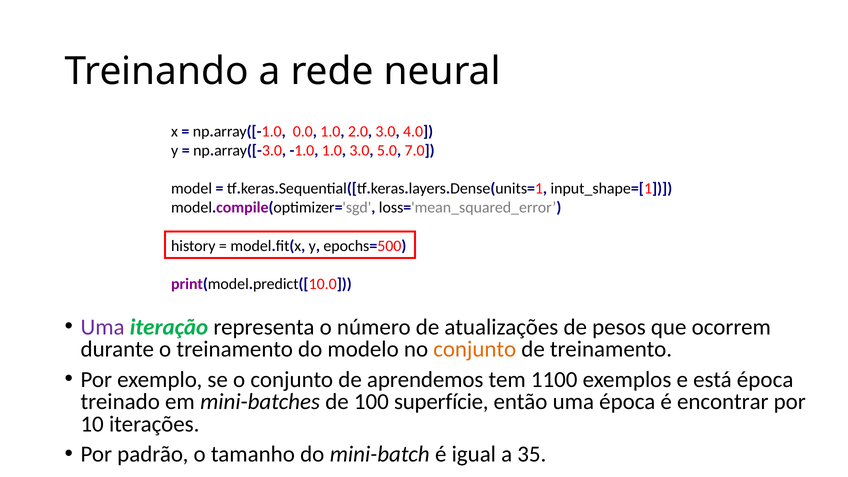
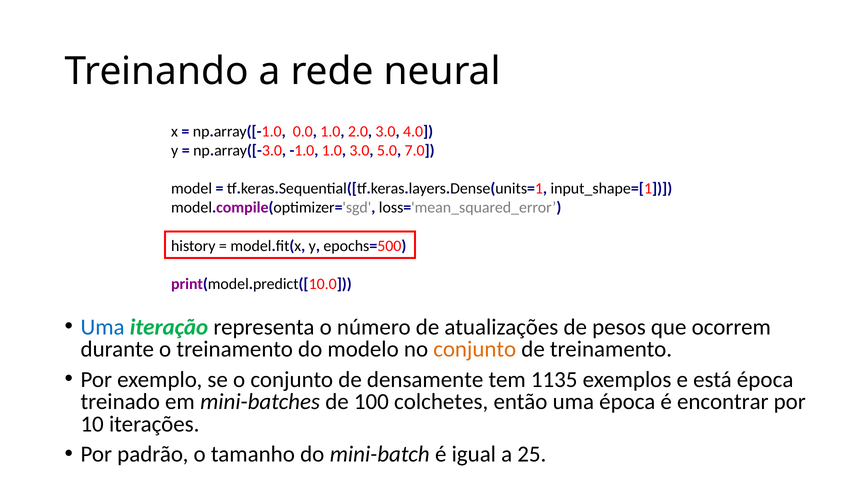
Uma colour: purple -> blue (103, 327)
aprendemos: aprendemos -> densamente (425, 379)
1100: 1100 -> 1135 (554, 379)
superfície: superfície -> colchetes (441, 402)
35: 35 -> 25 (532, 454)
